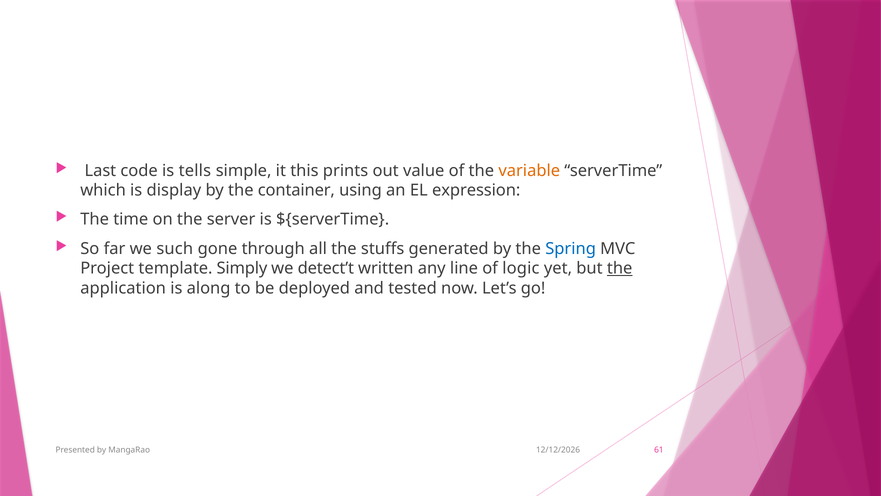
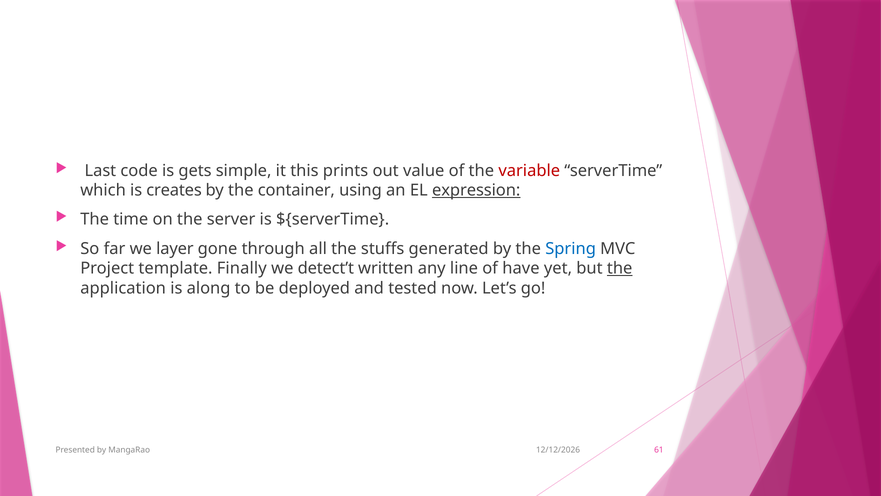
tells: tells -> gets (195, 171)
variable colour: orange -> red (529, 171)
display: display -> creates (174, 190)
expression underline: none -> present (476, 190)
such: such -> layer (175, 248)
Simply: Simply -> Finally (242, 268)
logic: logic -> have (521, 268)
